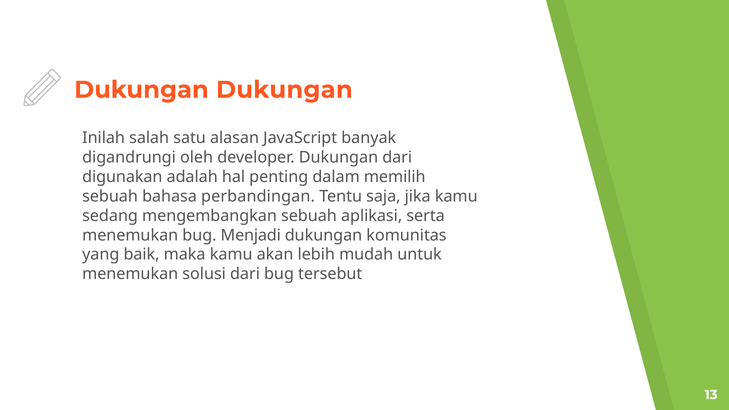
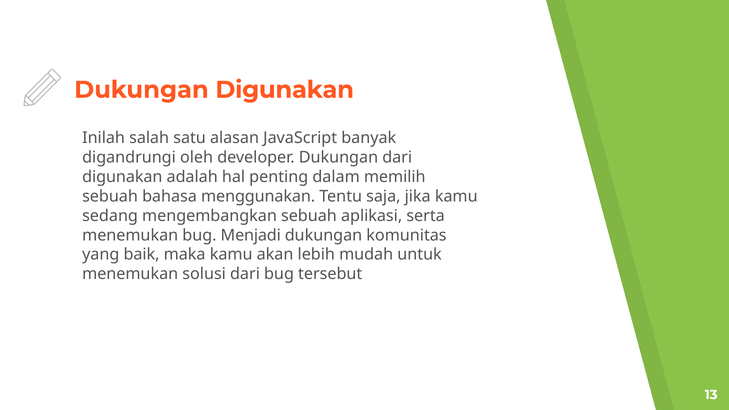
Dukungan Dukungan: Dukungan -> Digunakan (285, 90)
perbandingan: perbandingan -> menggunakan (258, 196)
